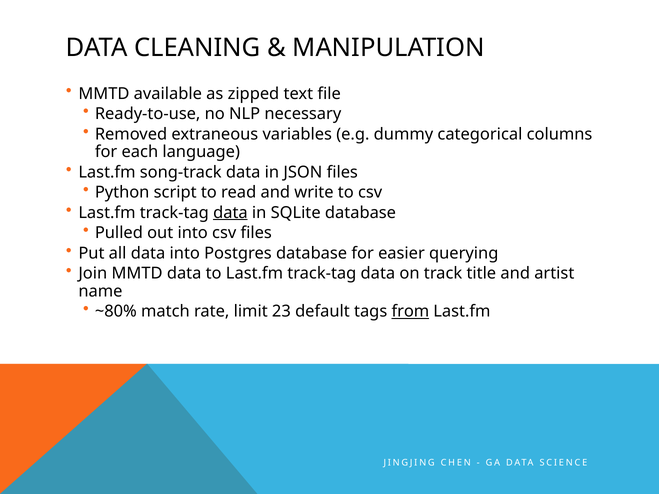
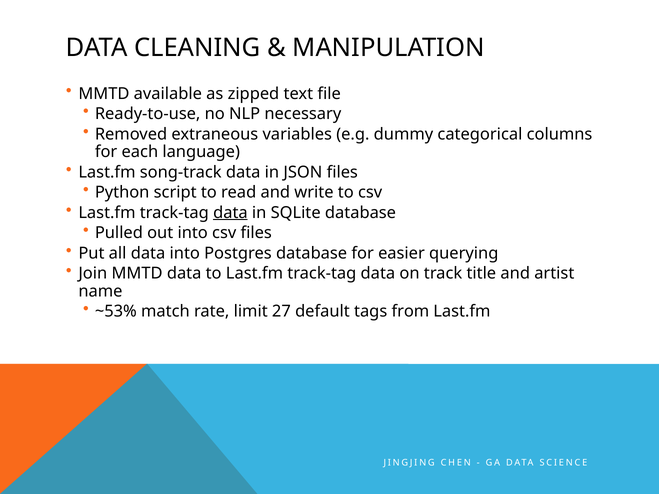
~80%: ~80% -> ~53% (116, 312)
23: 23 -> 27 (281, 312)
from underline: present -> none (410, 312)
